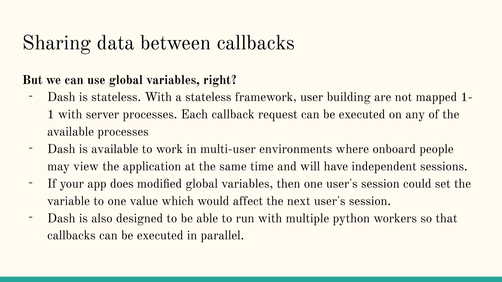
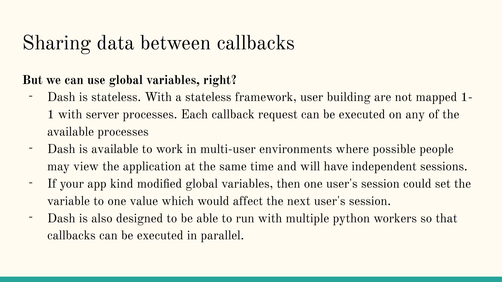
onboard: onboard -> possible (394, 149)
does: does -> kind (122, 184)
